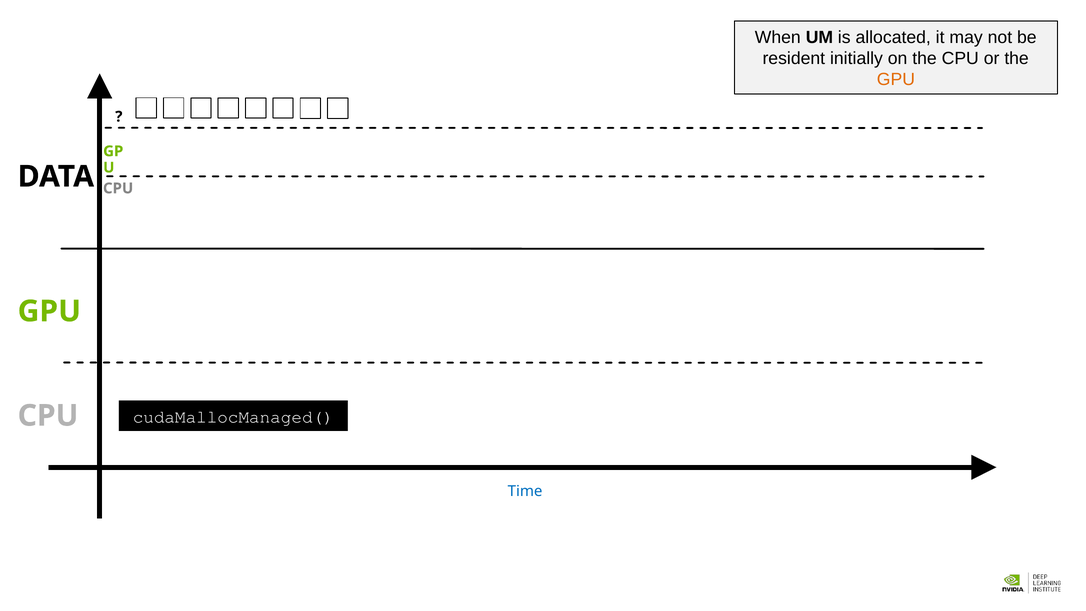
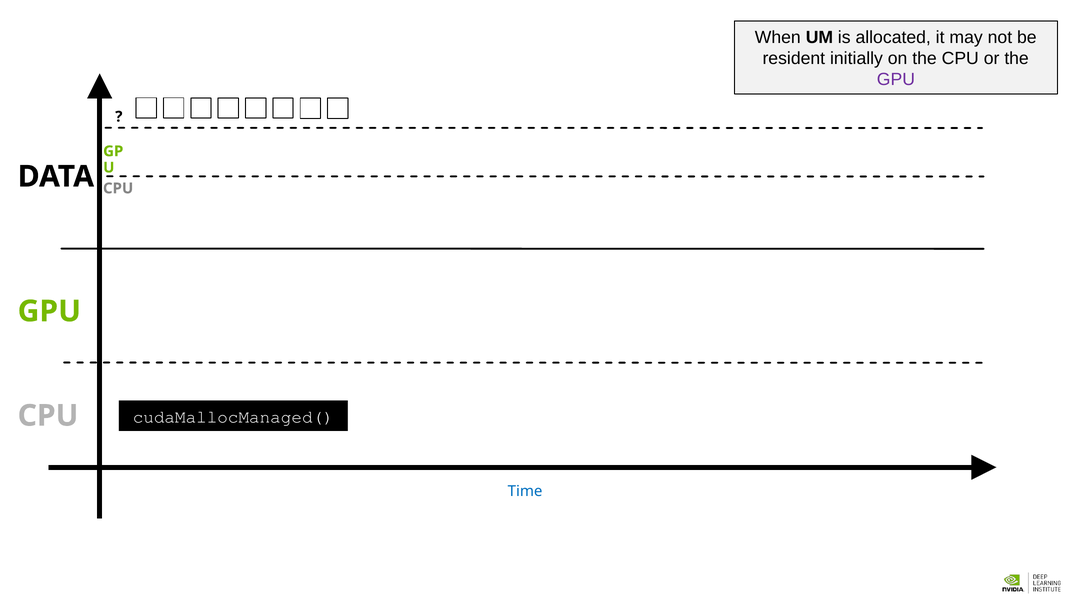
GPU colour: orange -> purple (896, 79)
